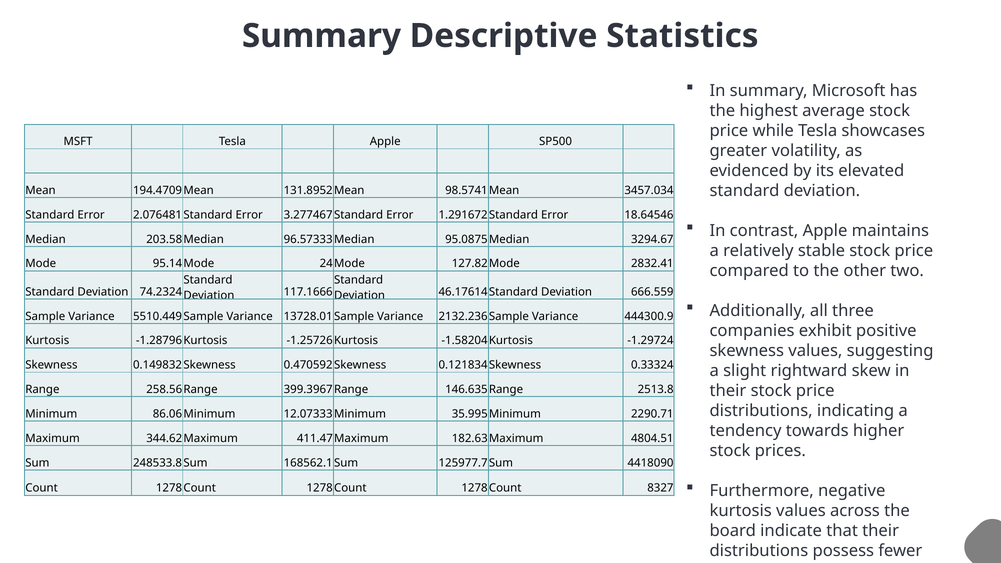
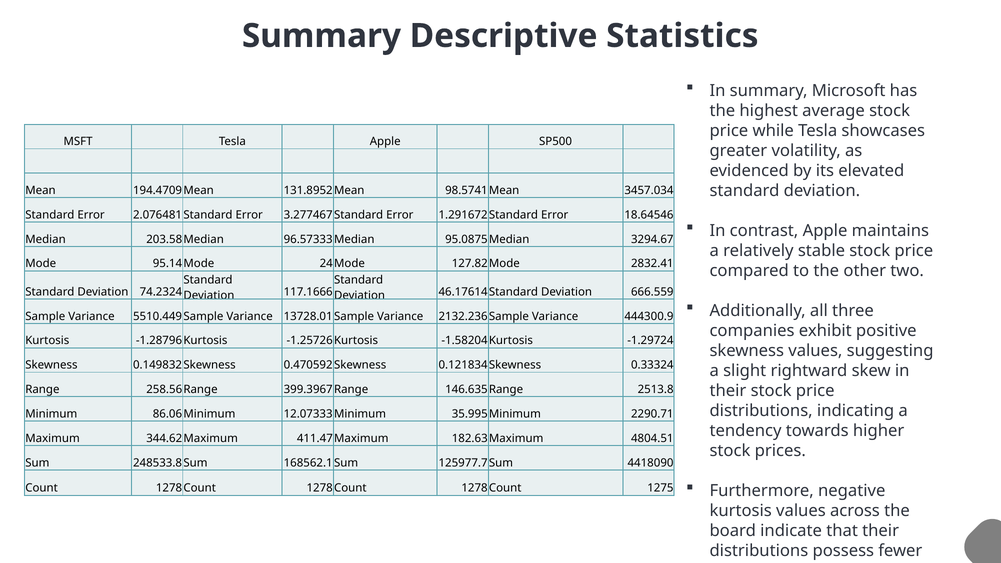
8327: 8327 -> 1275 (660, 488)
